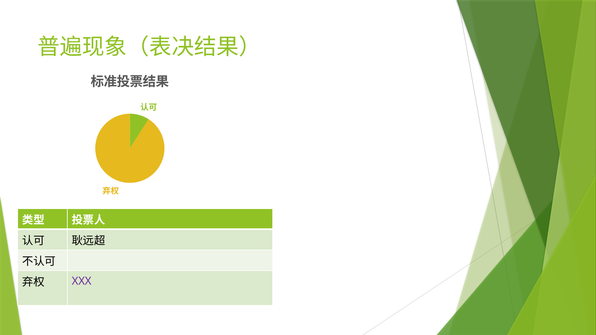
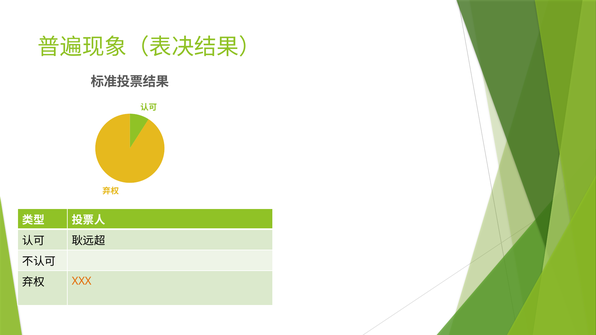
XXX colour: purple -> orange (82, 281)
